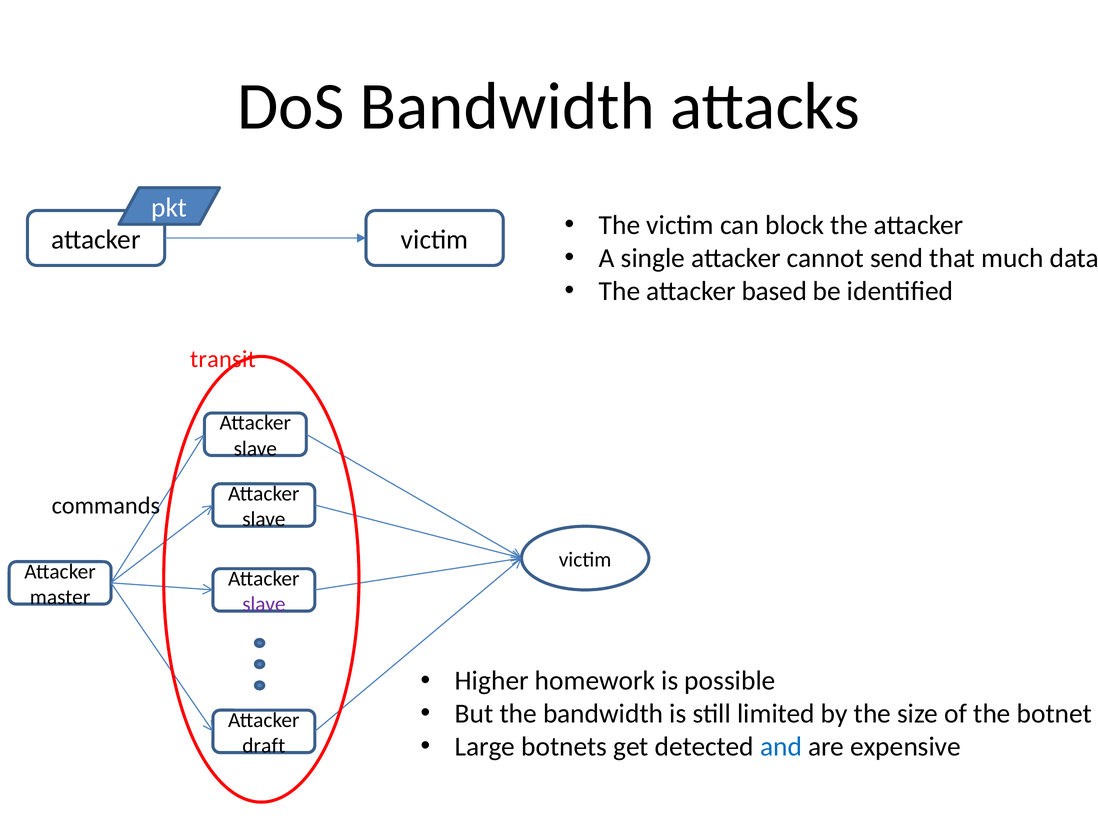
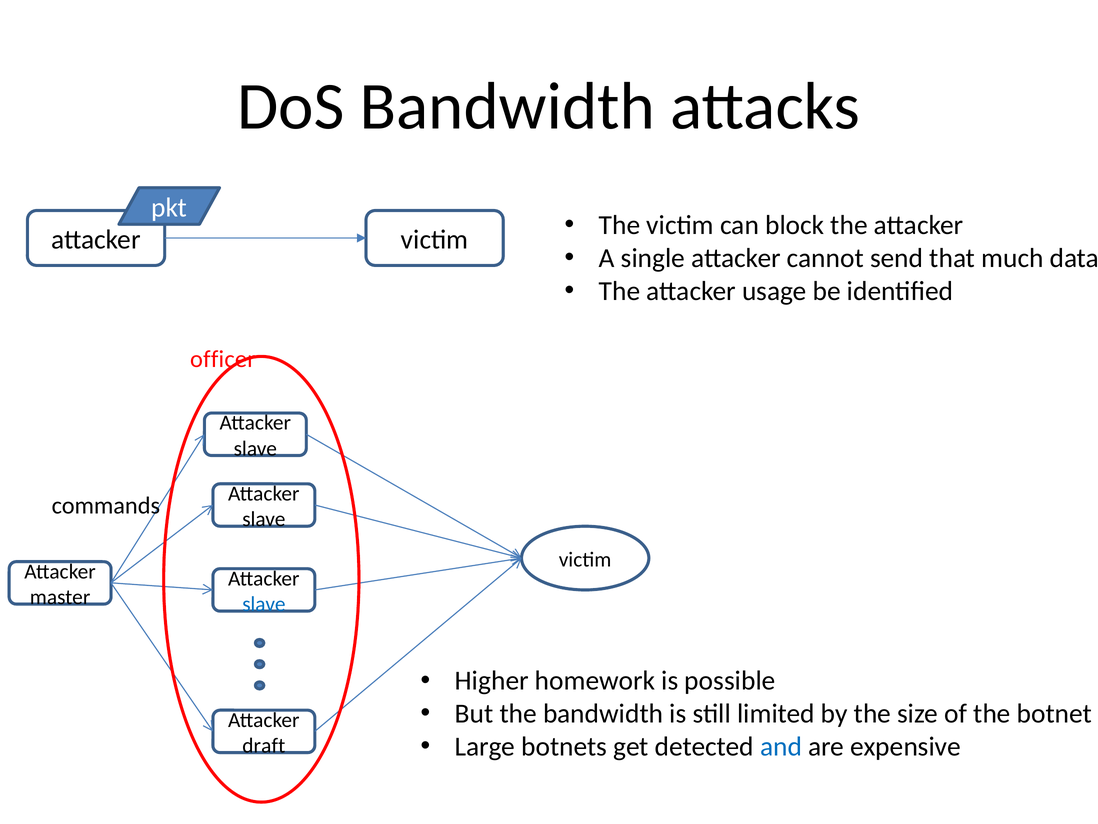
based: based -> usage (774, 291)
transit: transit -> officer (223, 359)
slave colour: purple -> blue (264, 604)
